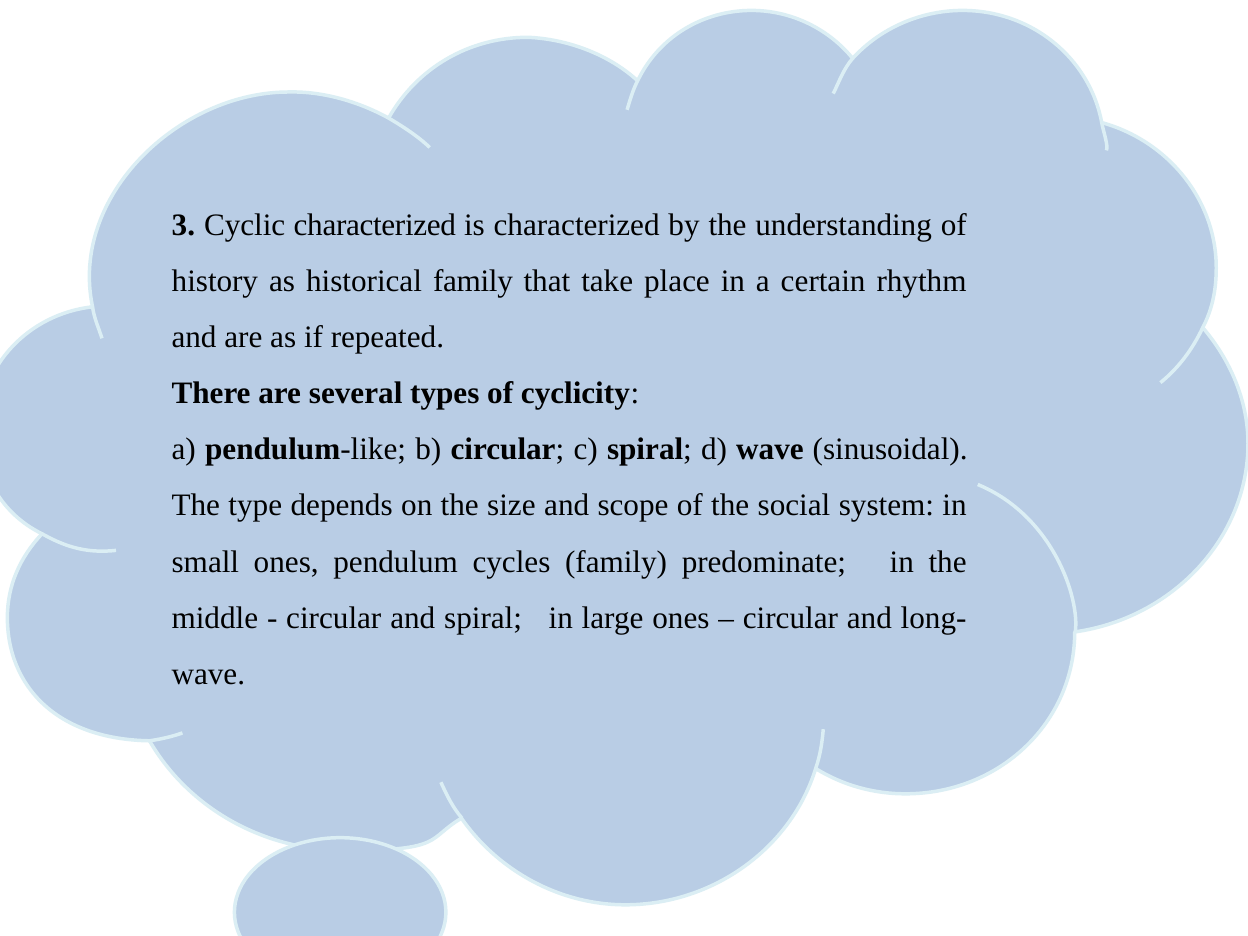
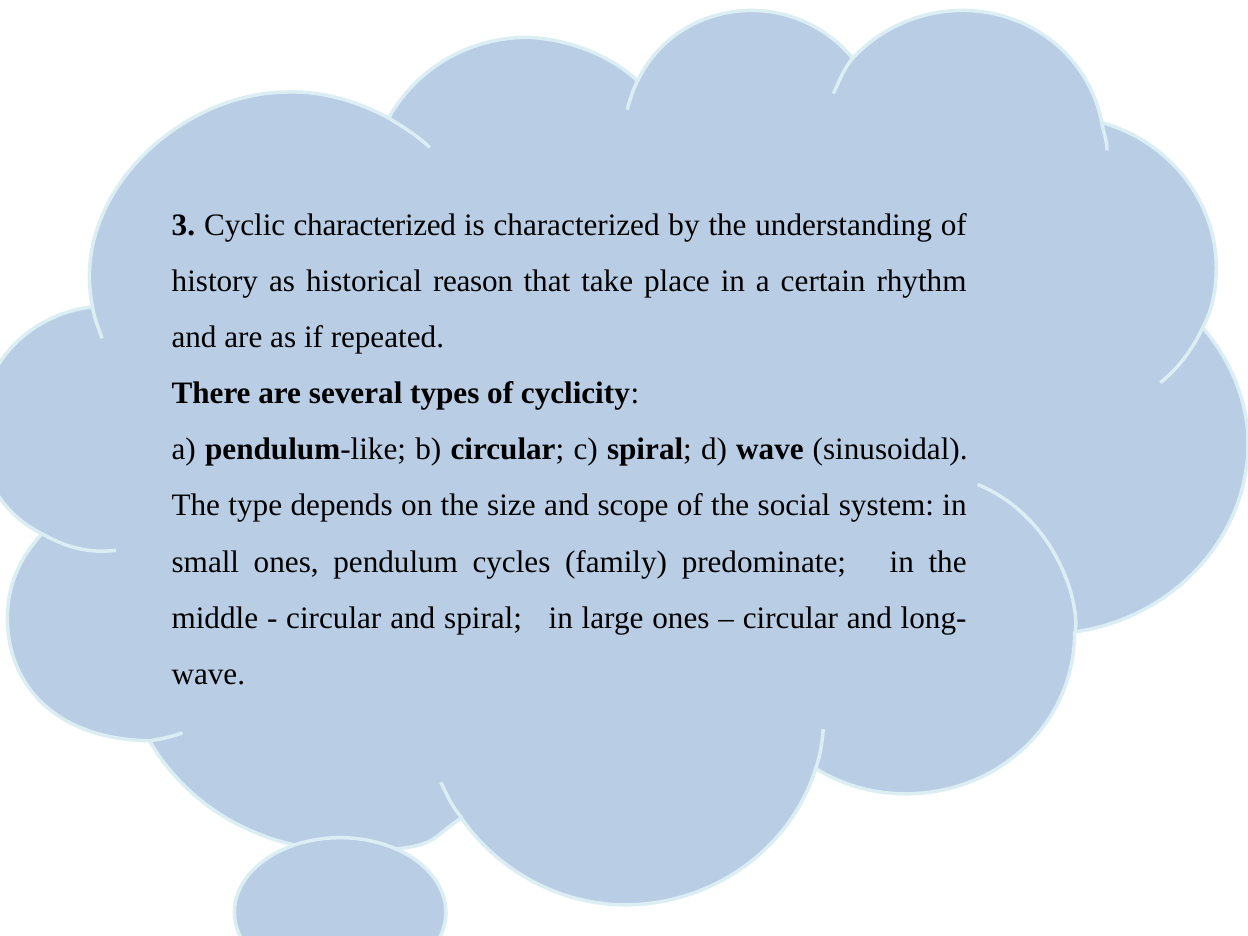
historical family: family -> reason (473, 281)
